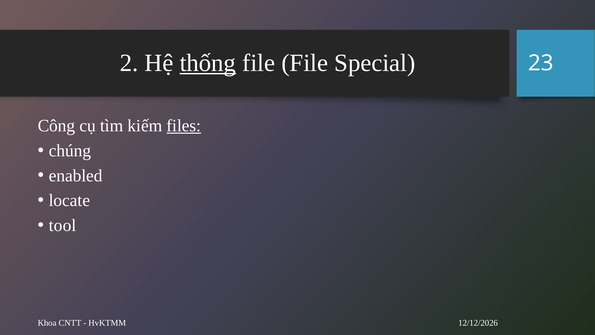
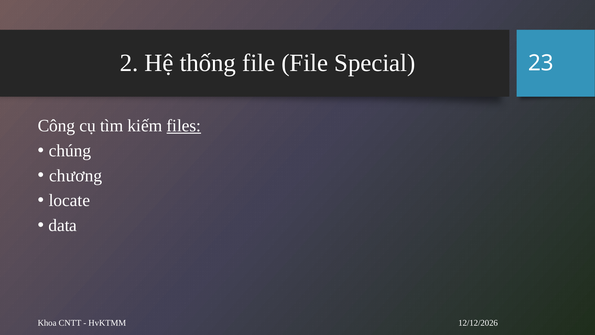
thống underline: present -> none (208, 63)
enabled: enabled -> chương (76, 175)
tool: tool -> data (63, 225)
